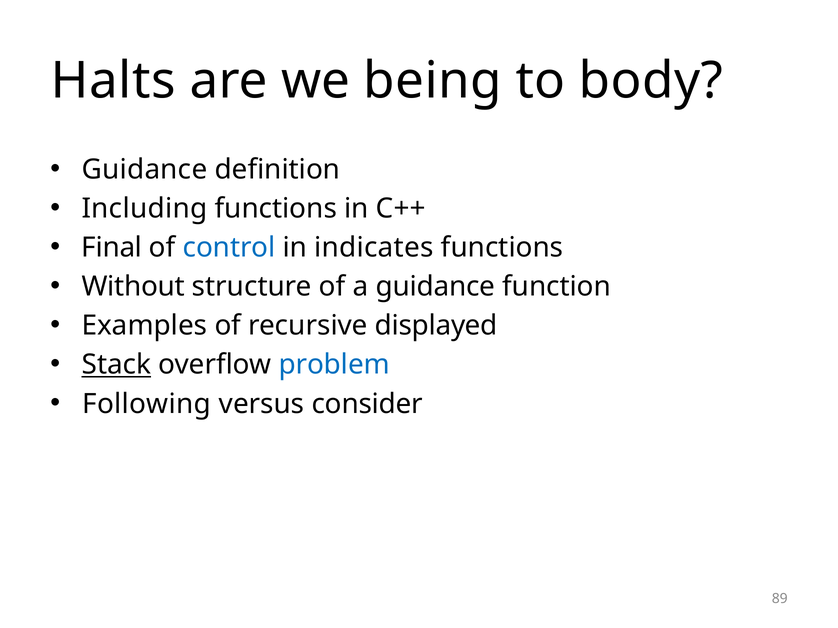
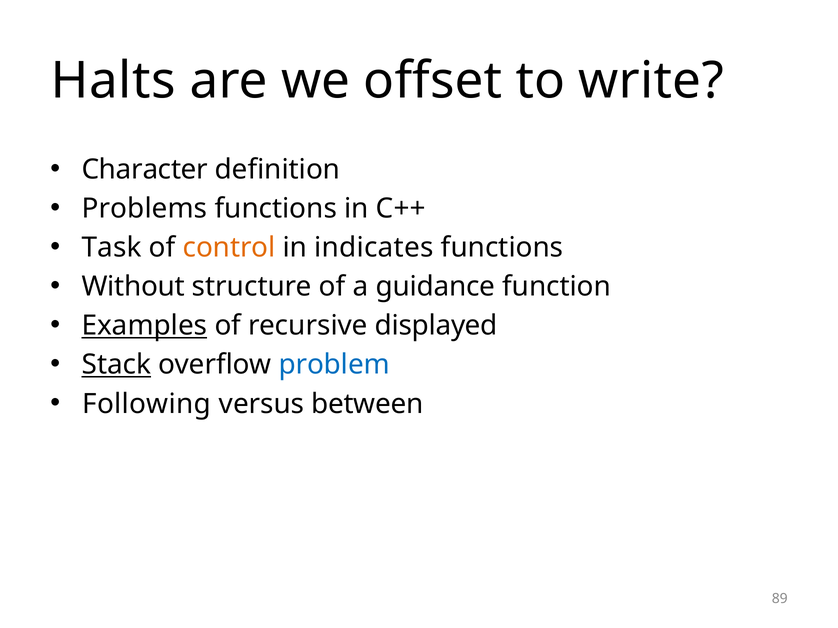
being: being -> offset (433, 81)
body: body -> write (651, 81)
Guidance: Guidance -> Character (145, 170)
Including: Including -> Problems (145, 209)
Final: Final -> Task (112, 248)
control colour: blue -> orange (229, 248)
Examples underline: none -> present (144, 326)
consider: consider -> between (367, 404)
